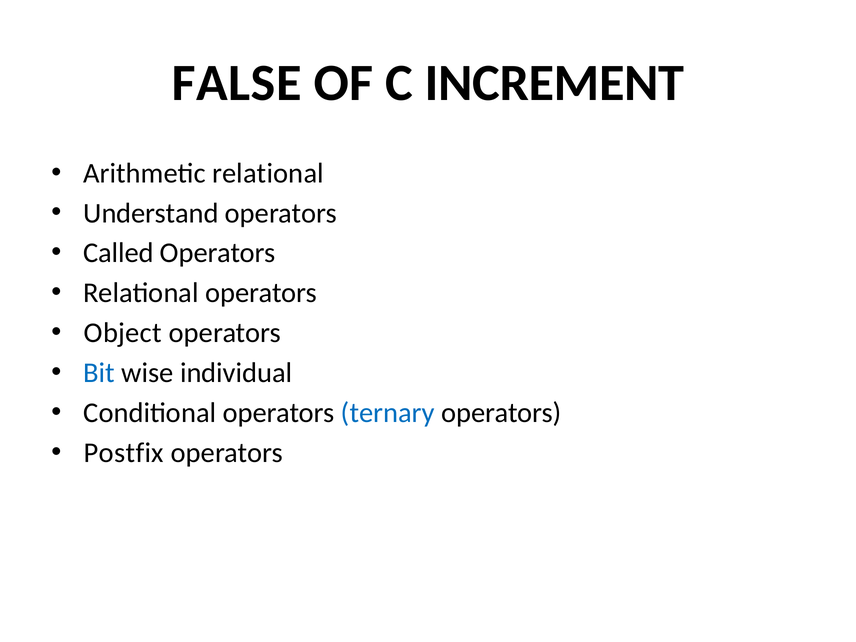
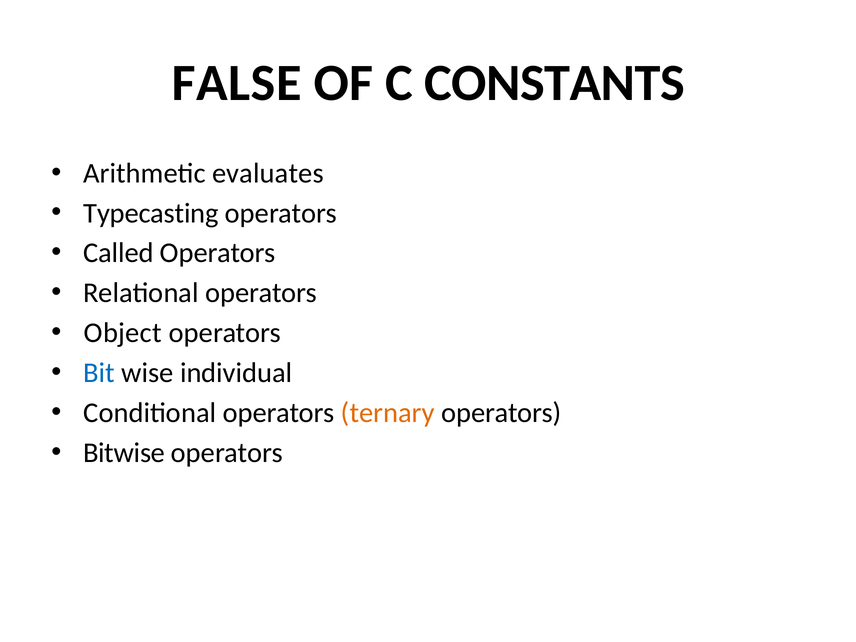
INCREMENT: INCREMENT -> CONSTANTS (555, 83)
Arithmetic relational: relational -> evaluates (268, 173)
Understand: Understand -> Typecasting (151, 213)
ternary colour: blue -> orange (388, 413)
Postfix: Postfix -> Bitwise (124, 453)
